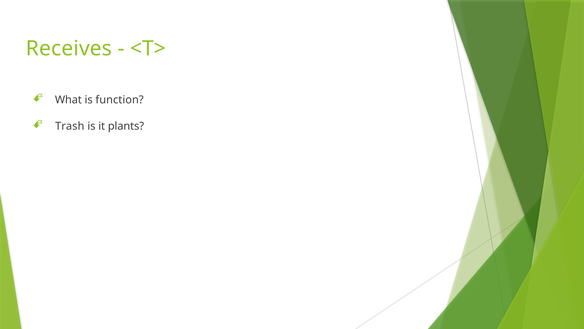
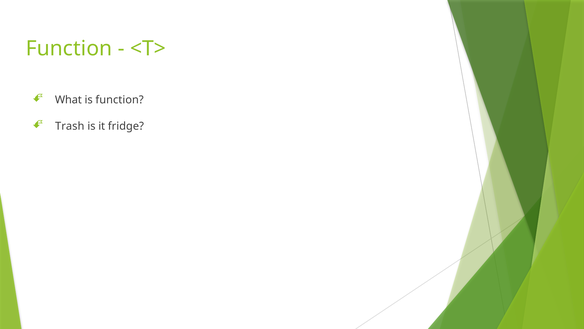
Receives: Receives -> Function (69, 48)
plants: plants -> fridge (126, 126)
